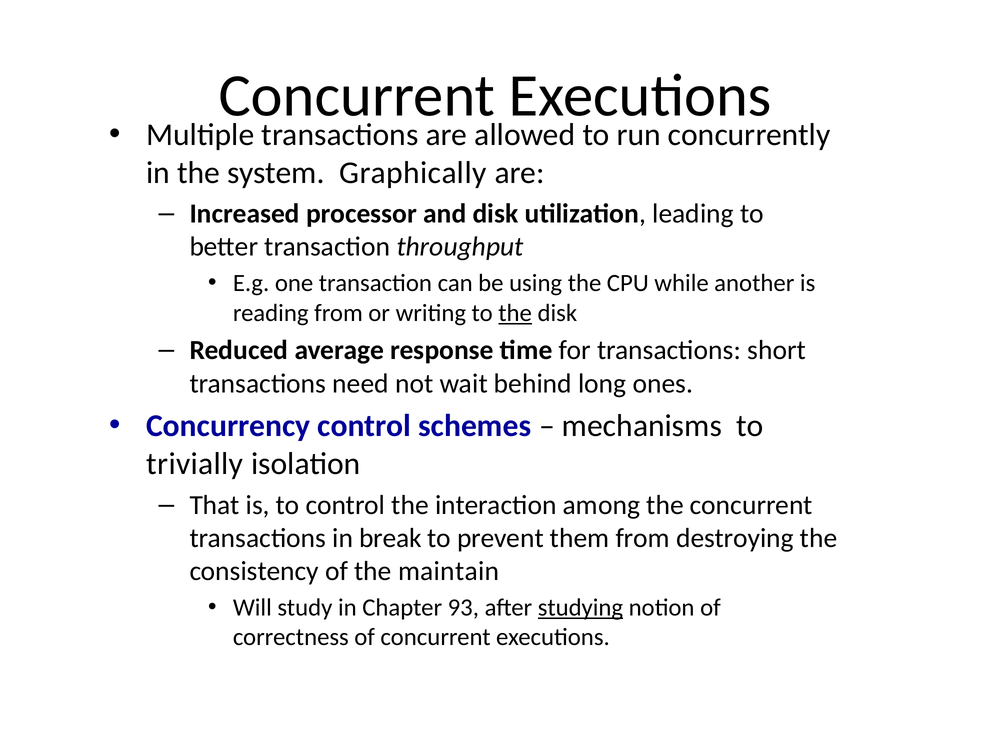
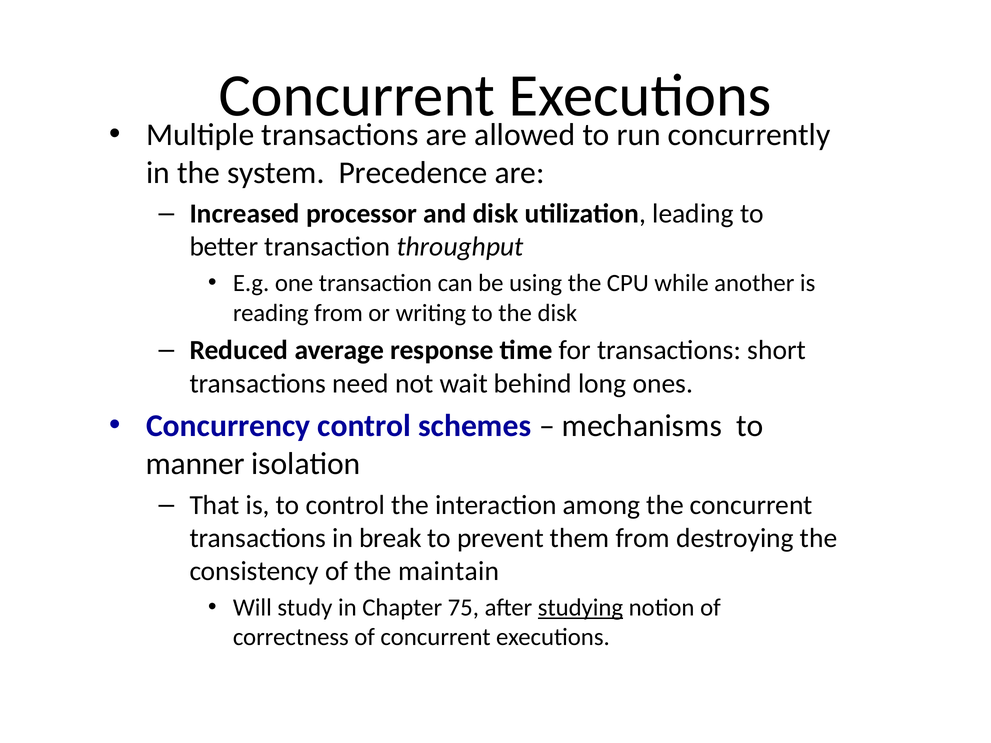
Graphically: Graphically -> Precedence (413, 173)
the underline: present -> none (515, 313)
trivially: trivially -> manner (195, 464)
93: 93 -> 75 (463, 608)
